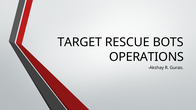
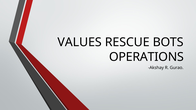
TARGET: TARGET -> VALUES (80, 42)
